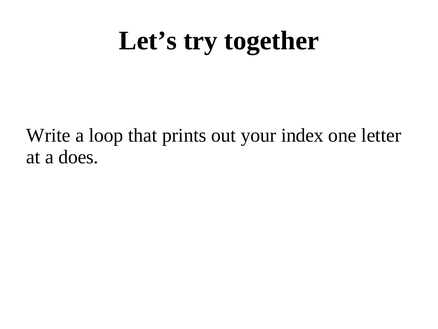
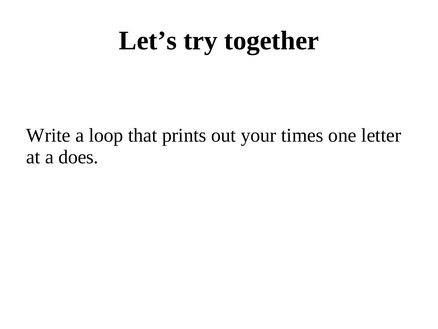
index: index -> times (302, 135)
